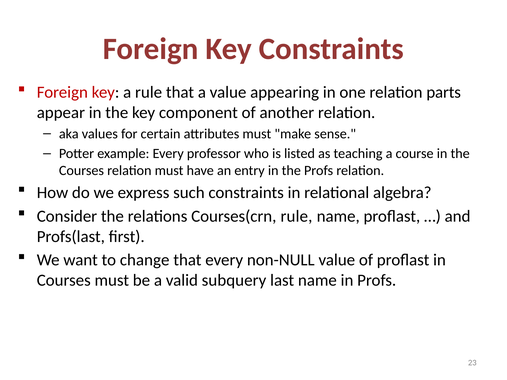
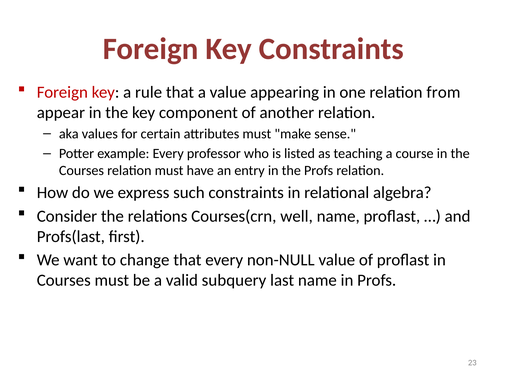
parts: parts -> from (443, 92)
Courses(crn rule: rule -> well (297, 216)
